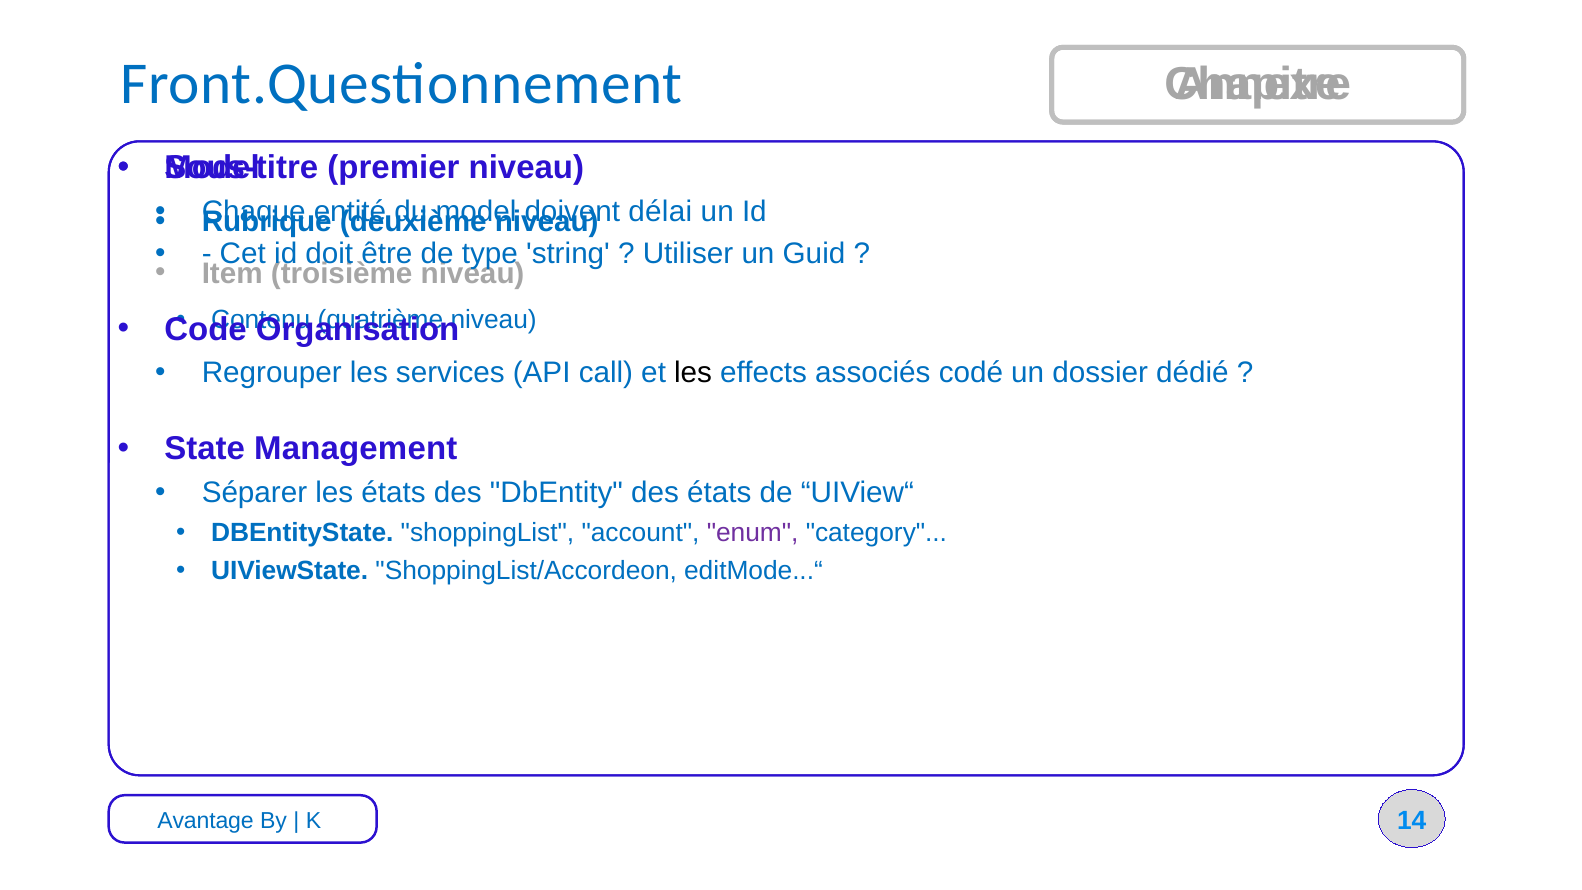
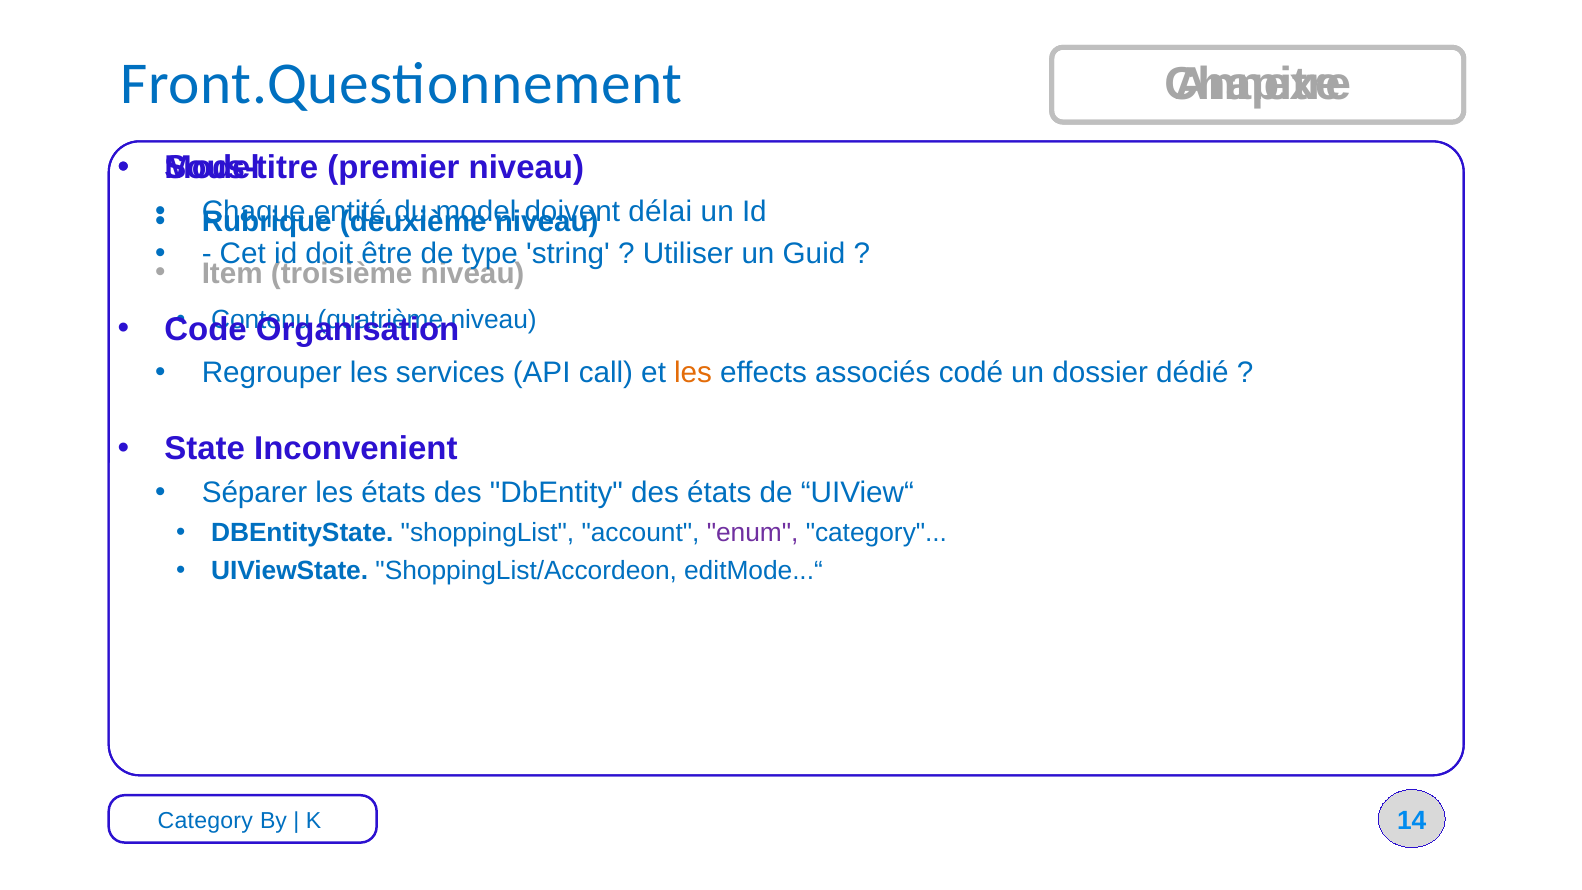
les colour: black -> orange (693, 373)
Management: Management -> Inconvenient (356, 449)
Avantage: Avantage -> Category (205, 820)
